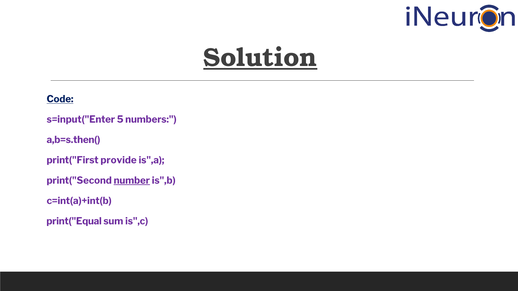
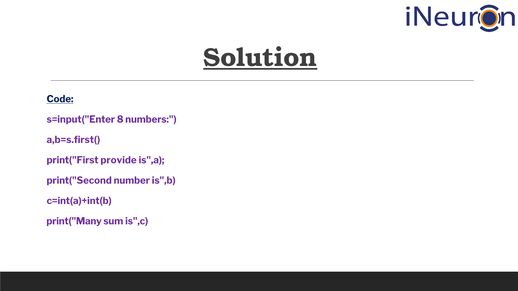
5: 5 -> 8 (120, 120)
a,b=s.then(: a,b=s.then( -> a,b=s.first( (73, 140)
number underline: present -> none (132, 181)
print("Equal: print("Equal -> print("Many (74, 221)
